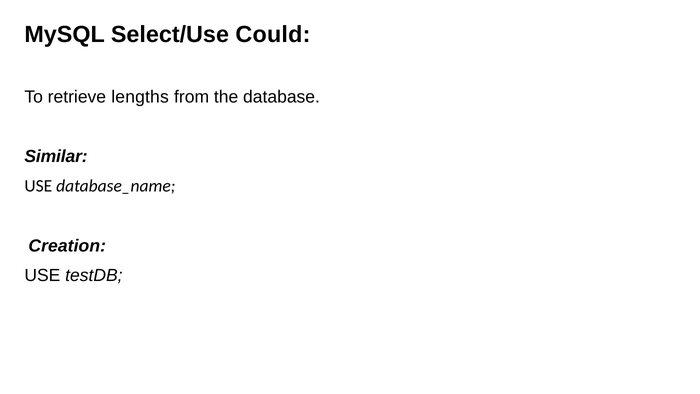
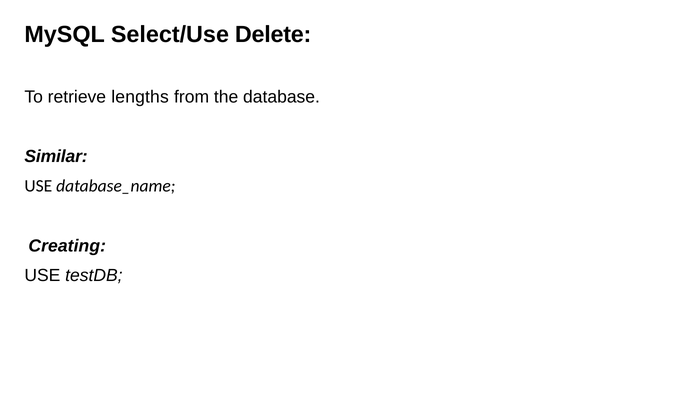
Could: Could -> Delete (273, 34)
Creation: Creation -> Creating (67, 246)
